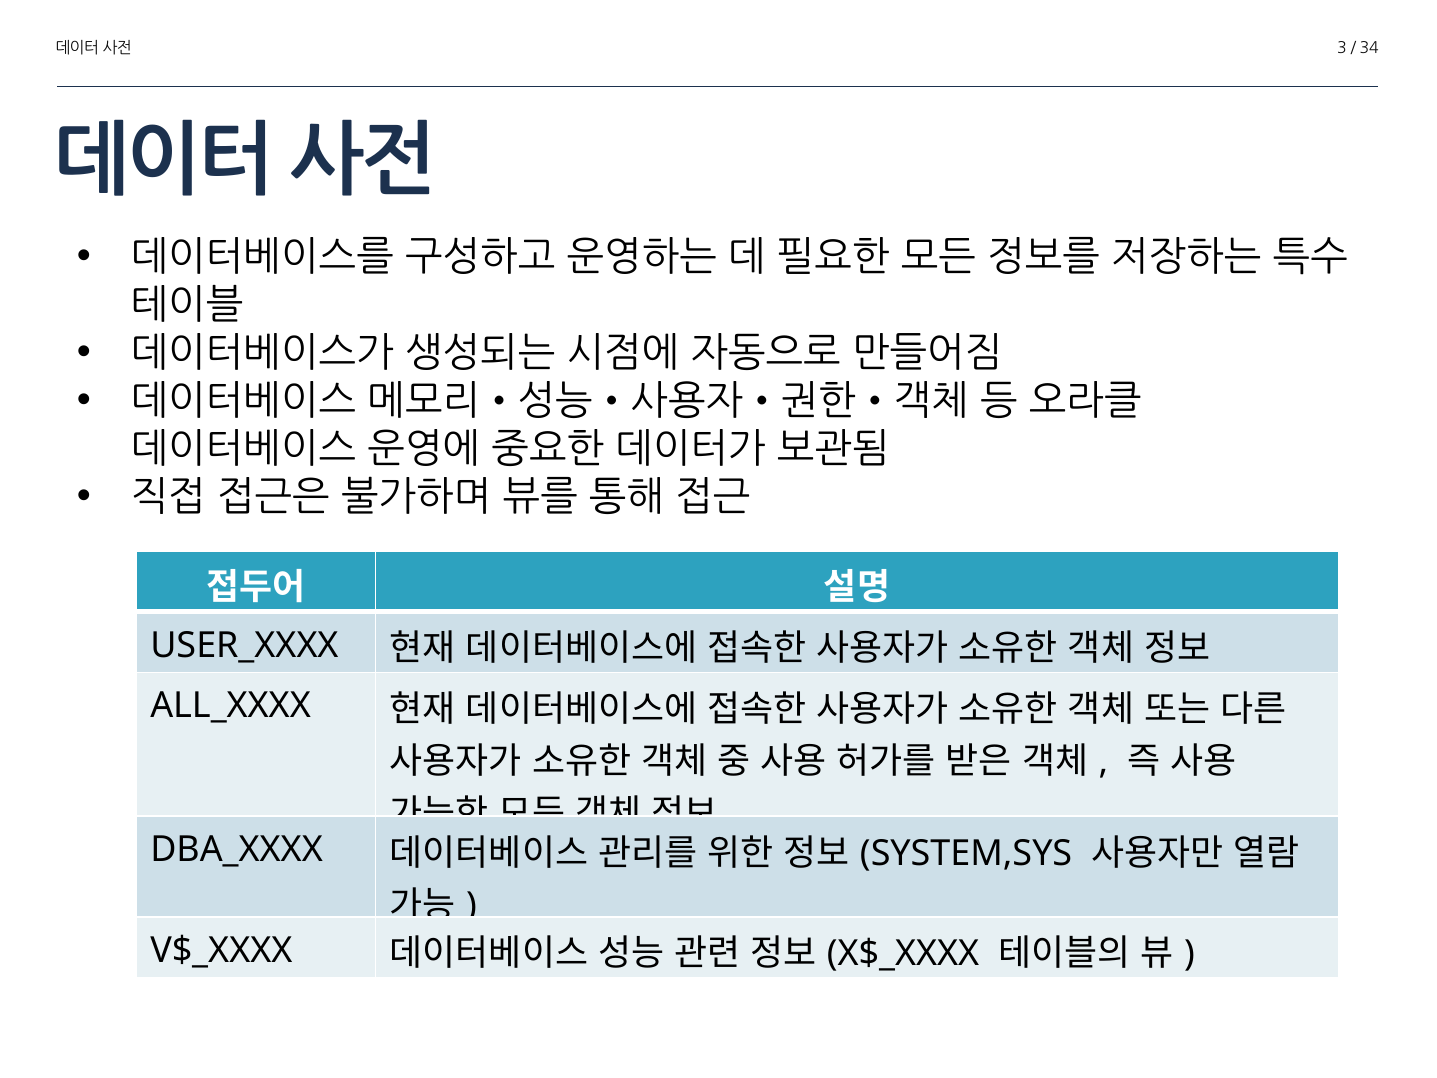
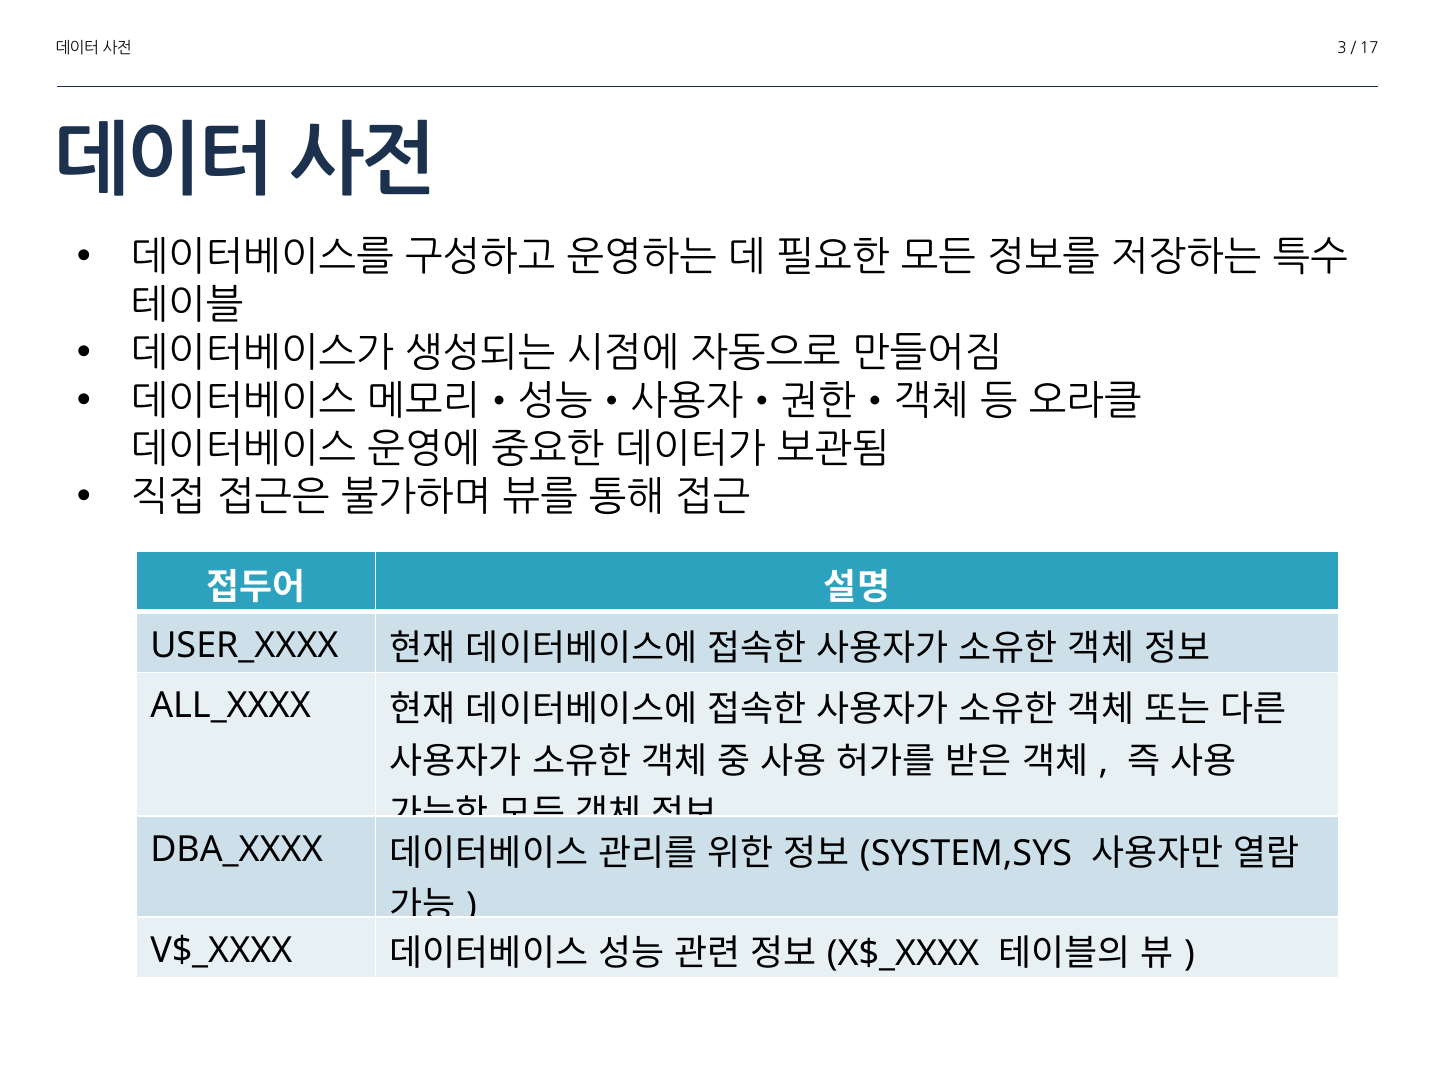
34: 34 -> 17 (1369, 48)
